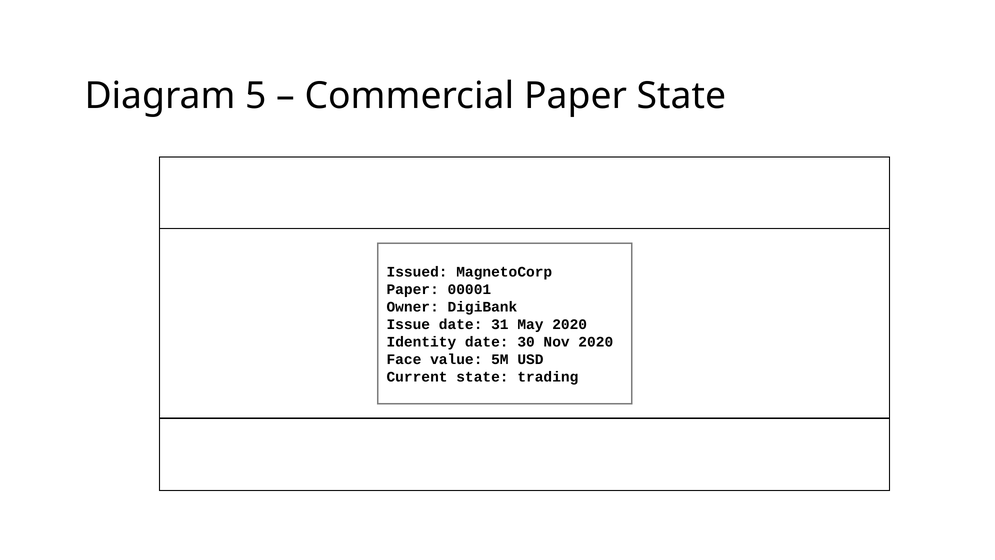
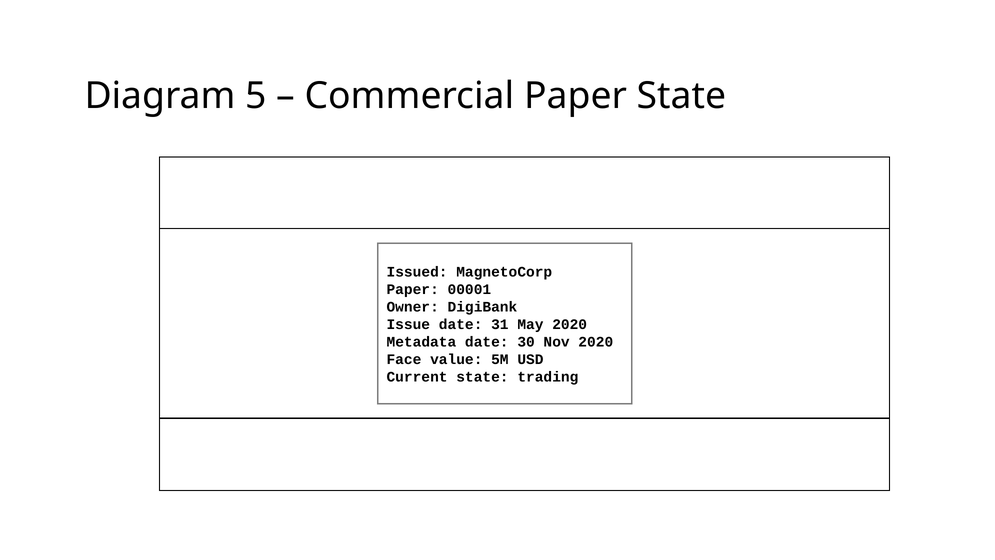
Identity: Identity -> Metadata (421, 342)
